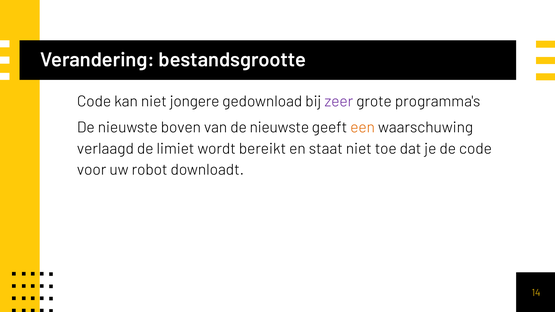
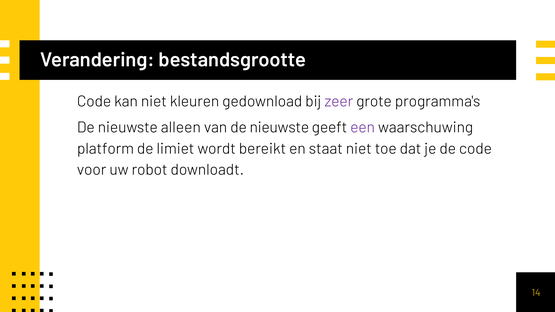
jongere: jongere -> kleuren (195, 101)
boven: boven -> alleen (181, 127)
een colour: orange -> purple (363, 127)
verlaagd: verlaagd -> platform (105, 149)
